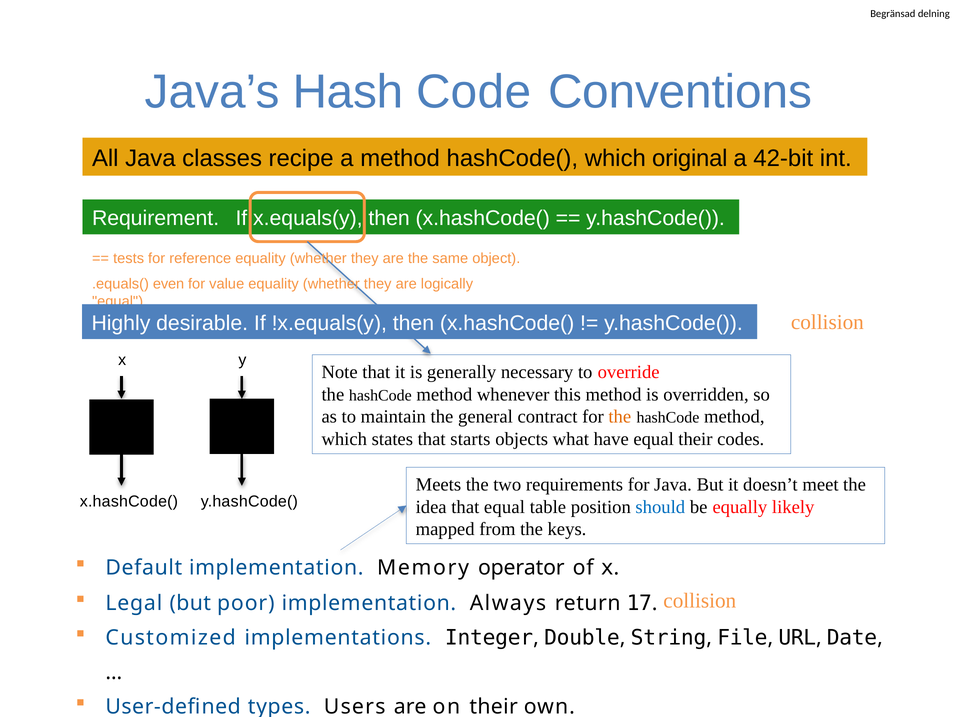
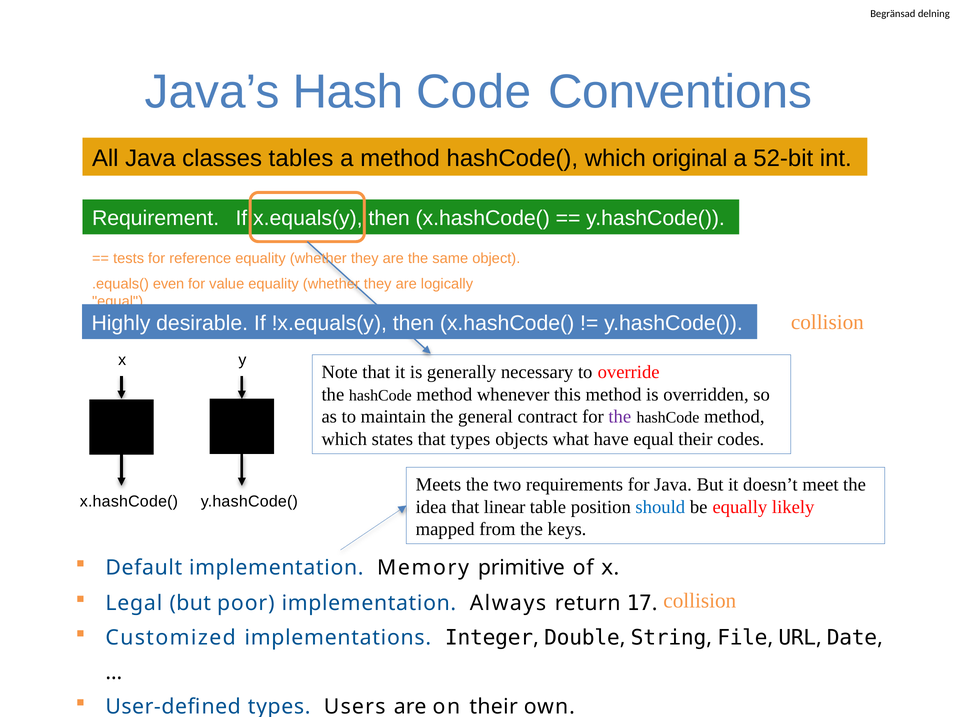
recipe: recipe -> tables (301, 159)
42-bit: 42-bit -> 52-bit (783, 159)
the colour: orange -> purple (620, 417)
that starts: starts -> types (470, 440)
that equal: equal -> linear (505, 507)
operator: operator -> primitive (521, 568)
